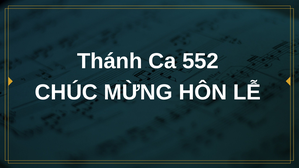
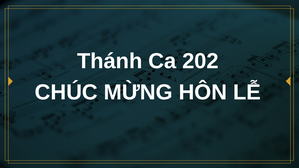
552: 552 -> 202 (200, 61)
